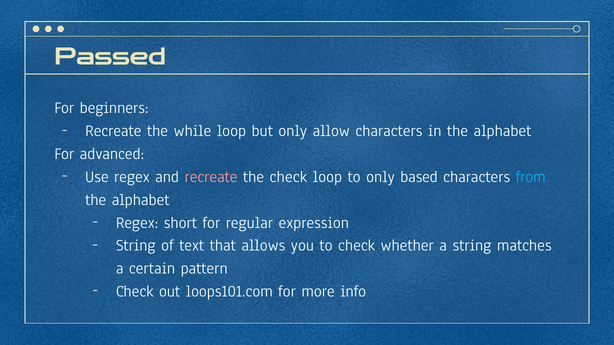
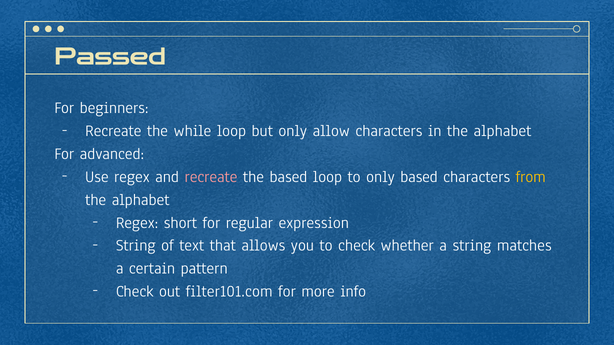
the check: check -> based (288, 177)
from colour: light blue -> yellow (531, 177)
loops101.com: loops101.com -> filter101.com (229, 292)
